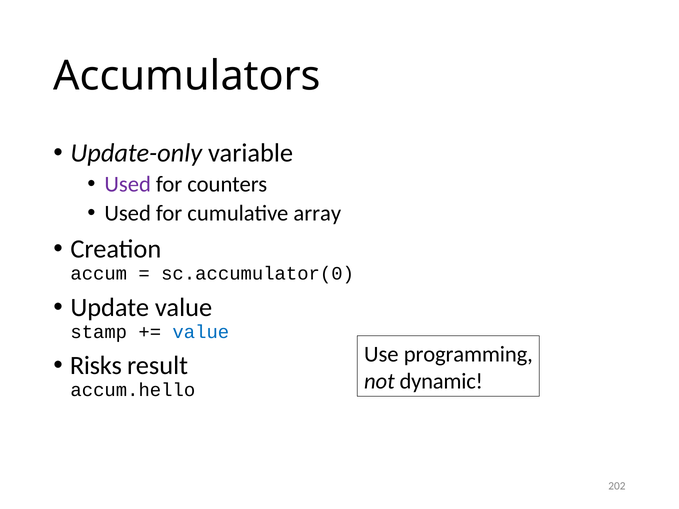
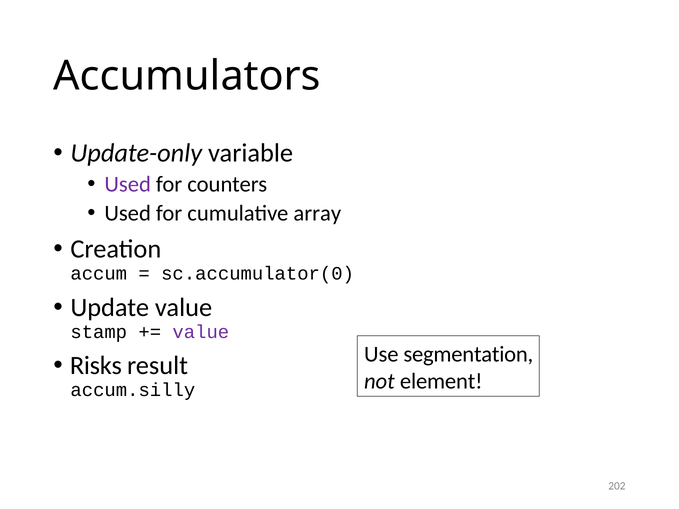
value colour: blue -> purple (201, 332)
programming: programming -> segmentation (468, 354)
dynamic: dynamic -> element (441, 381)
accum.hello: accum.hello -> accum.silly (133, 390)
